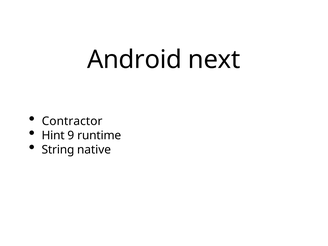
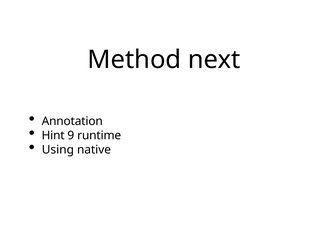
Android: Android -> Method (134, 60)
Contractor: Contractor -> Annotation (72, 121)
String: String -> Using (58, 150)
